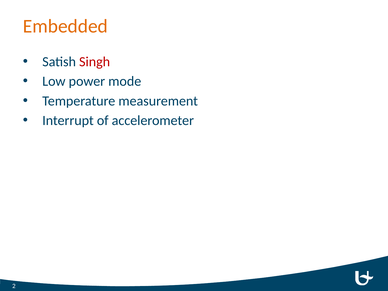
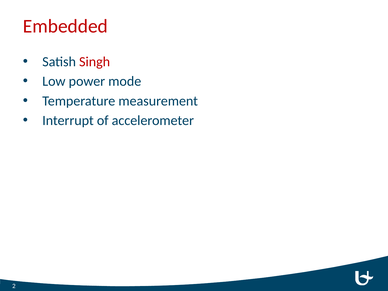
Embedded colour: orange -> red (65, 26)
